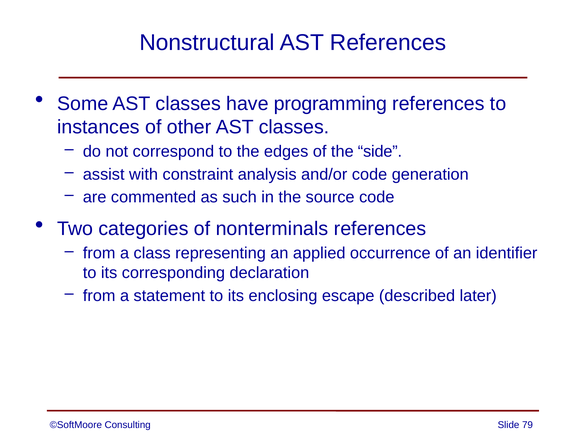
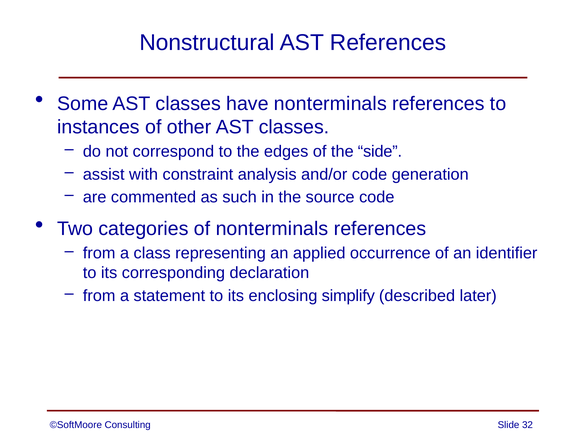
have programming: programming -> nonterminals (330, 103)
escape: escape -> simplify (348, 295)
79: 79 -> 32 (528, 425)
